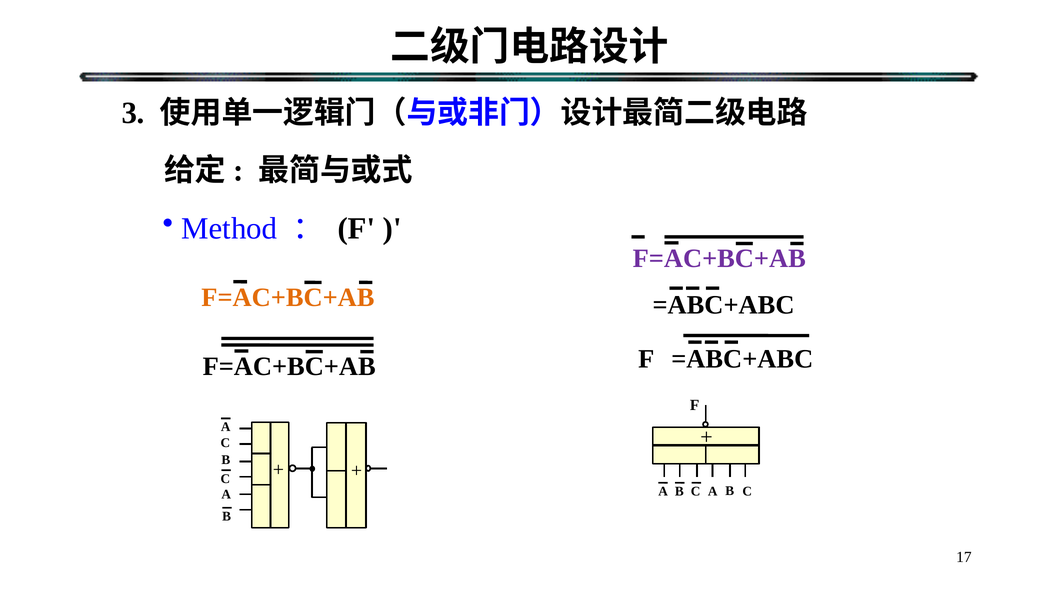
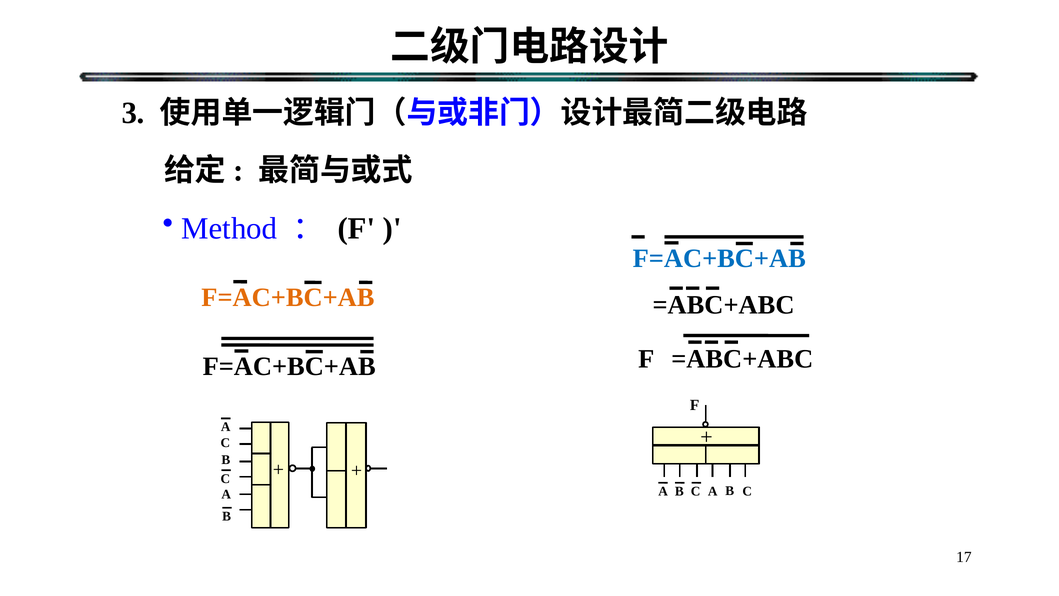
F=AC+BC+AB colour: purple -> blue (719, 258)
